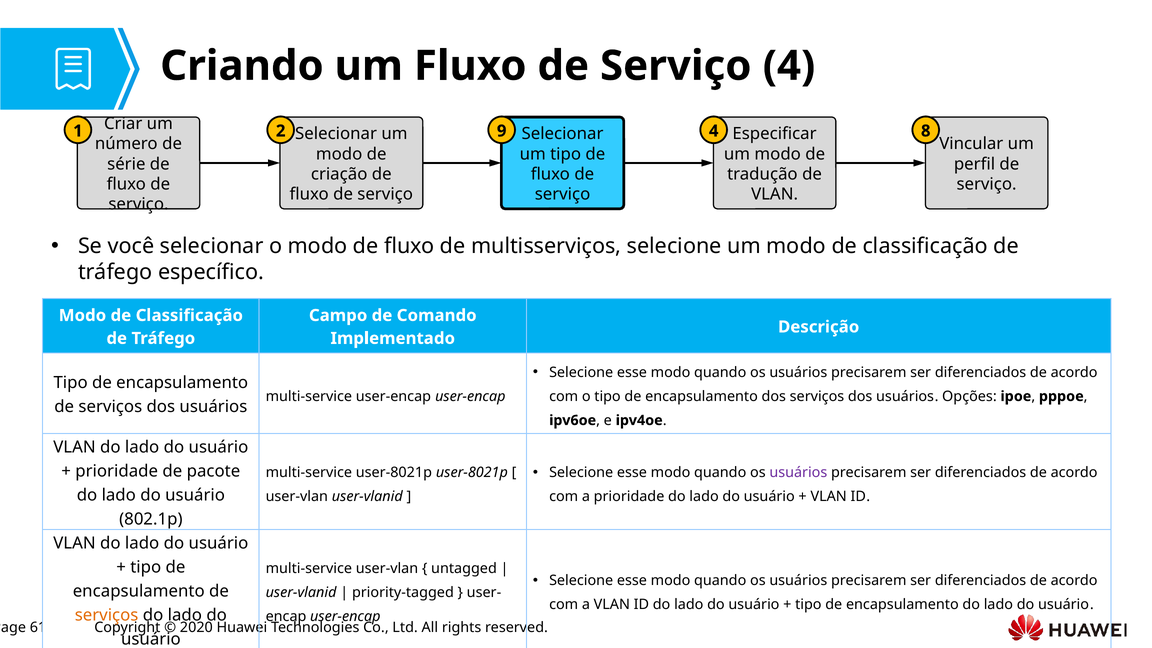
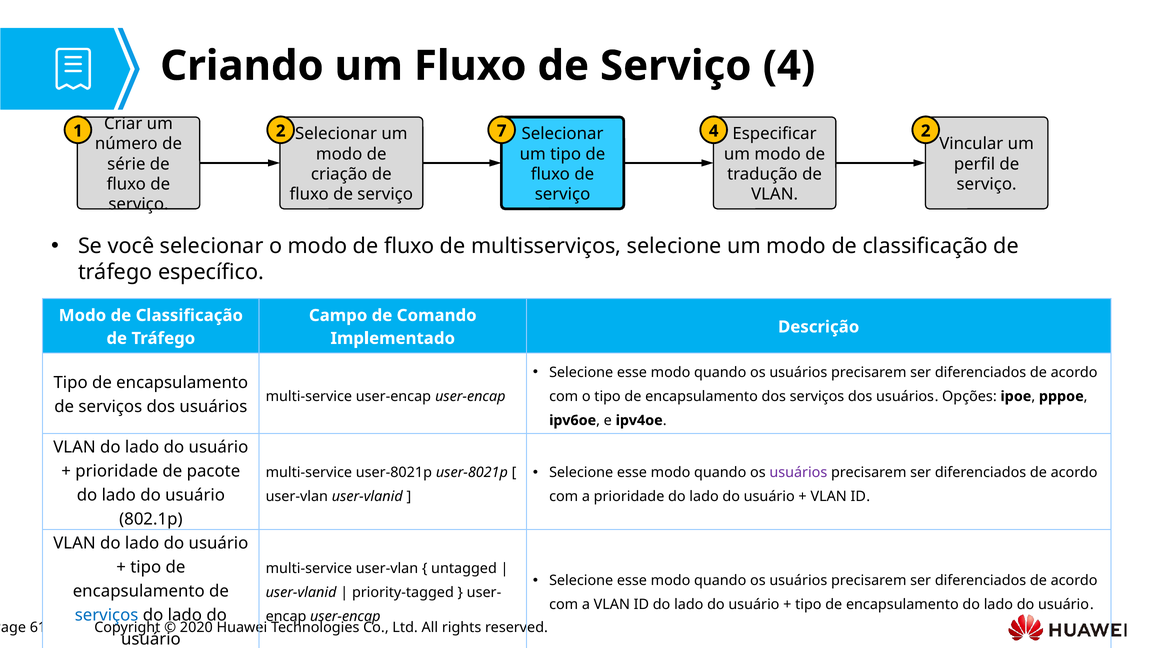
9: 9 -> 7 (502, 131)
4 8: 8 -> 2 (926, 131)
serviços colour: orange -> blue (107, 615)
